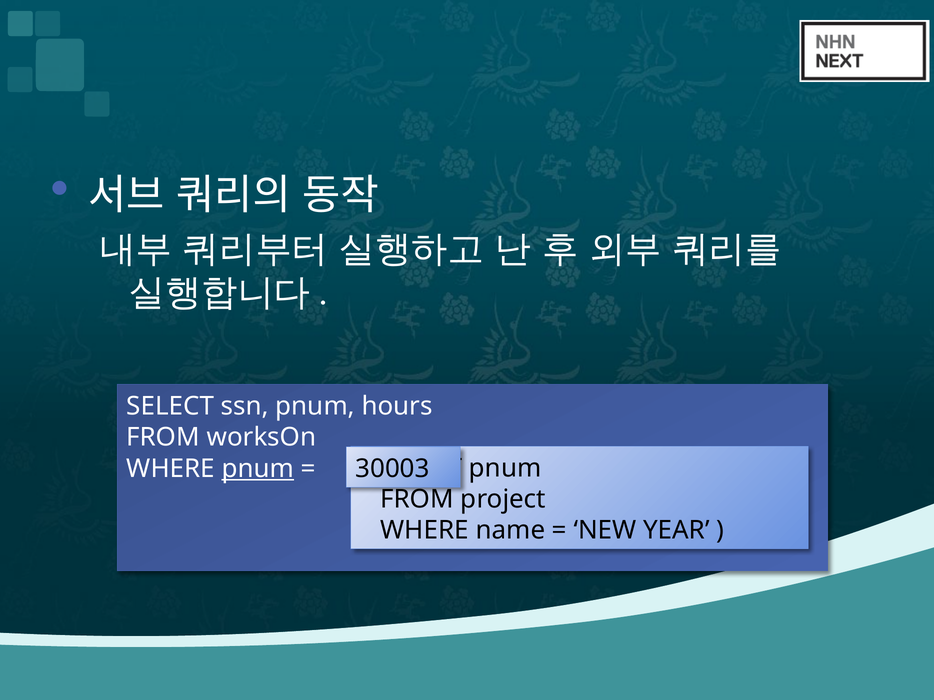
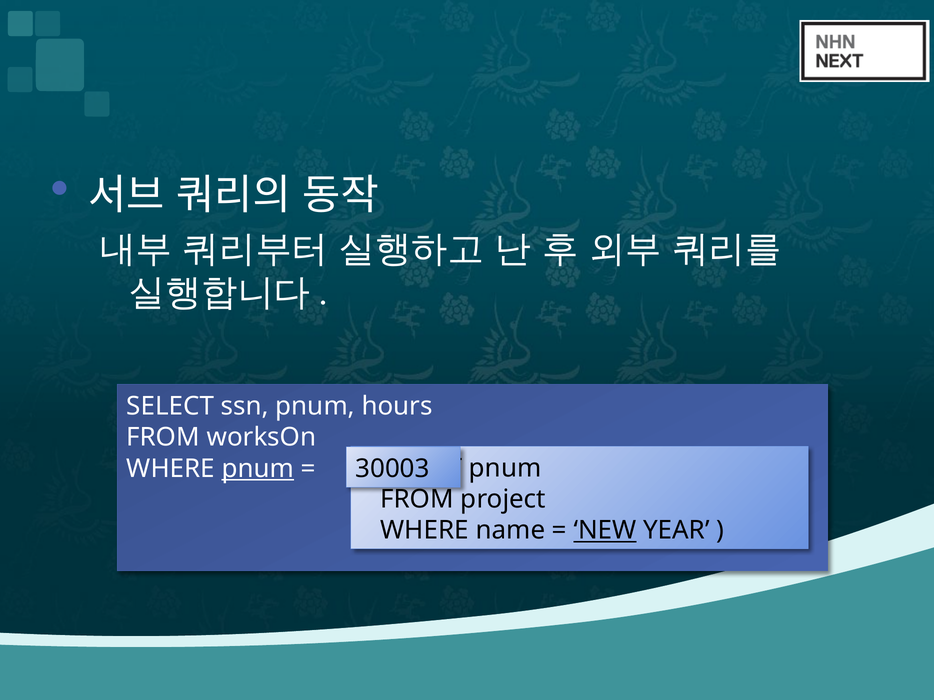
NEW underline: none -> present (605, 531)
